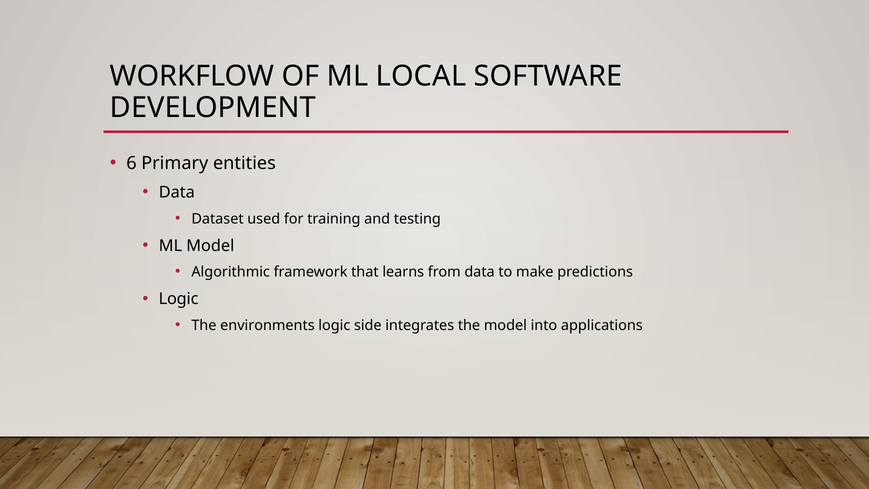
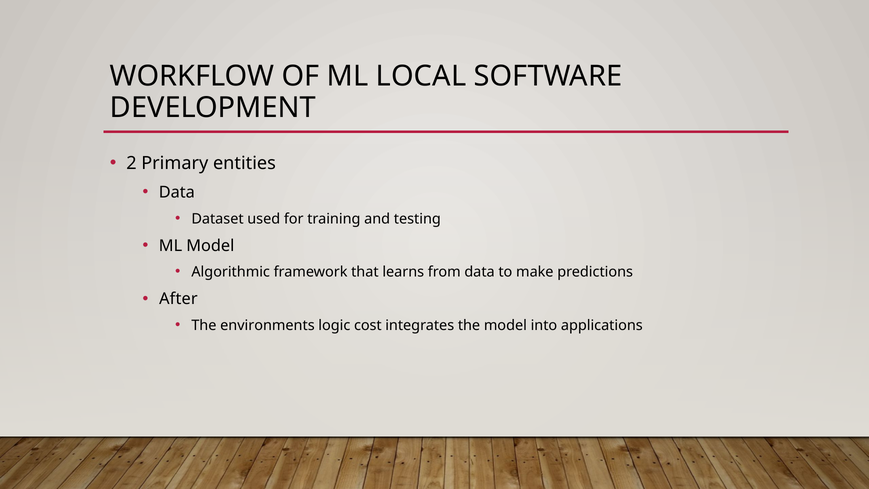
6: 6 -> 2 (131, 163)
Logic: Logic -> After (178, 299)
side: side -> cost (368, 325)
